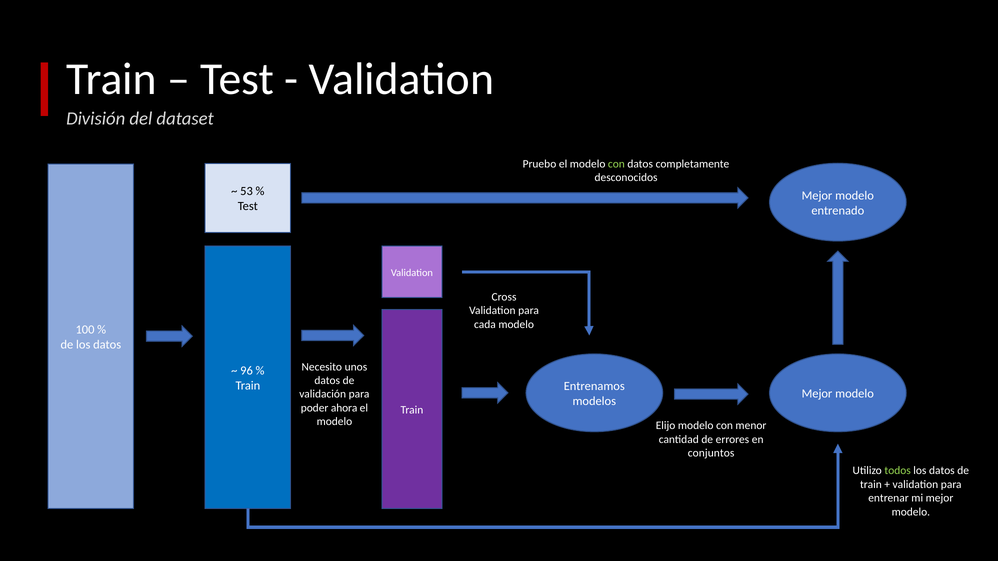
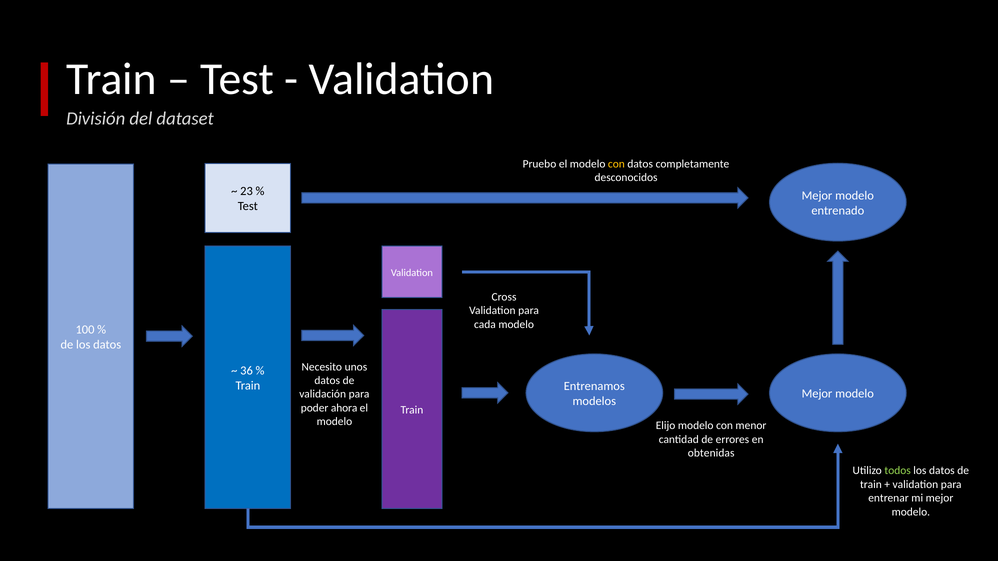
con colour: light green -> yellow (616, 164)
53: 53 -> 23 (247, 191)
96: 96 -> 36 (247, 371)
conjuntos: conjuntos -> obtenidas (711, 453)
